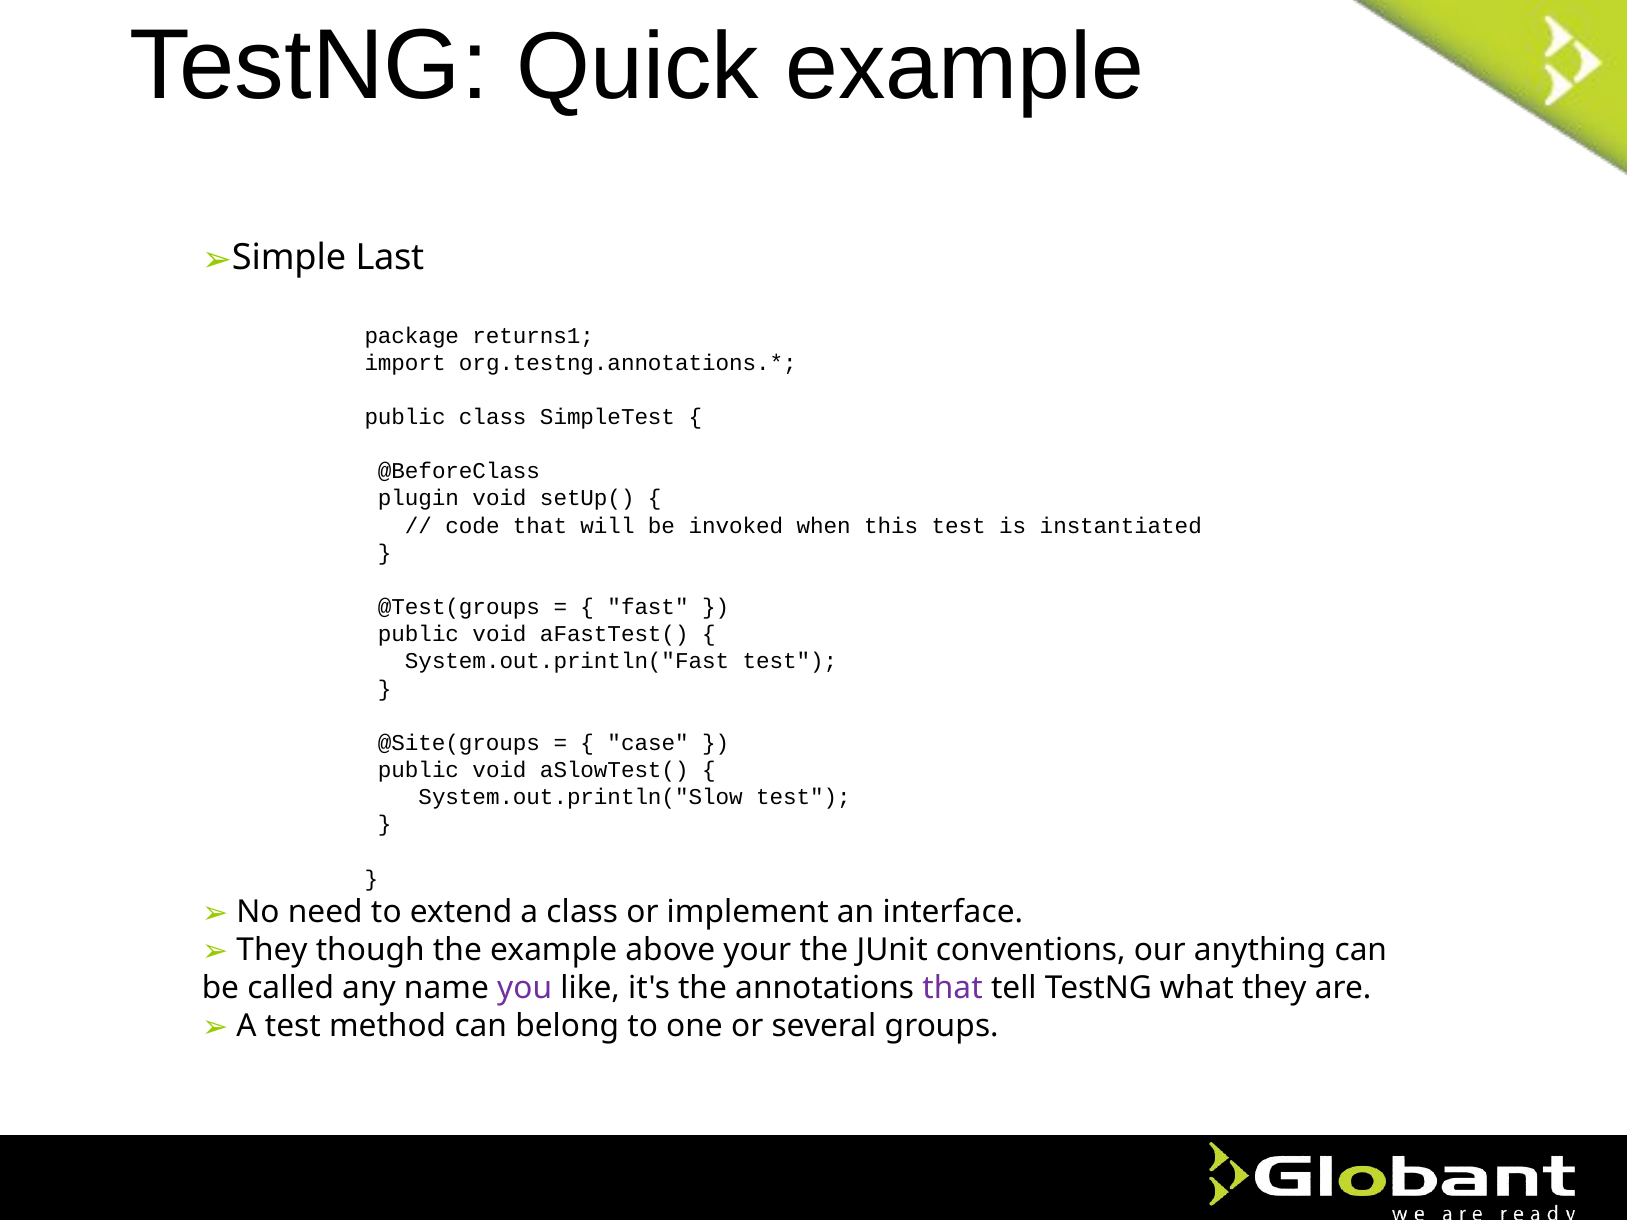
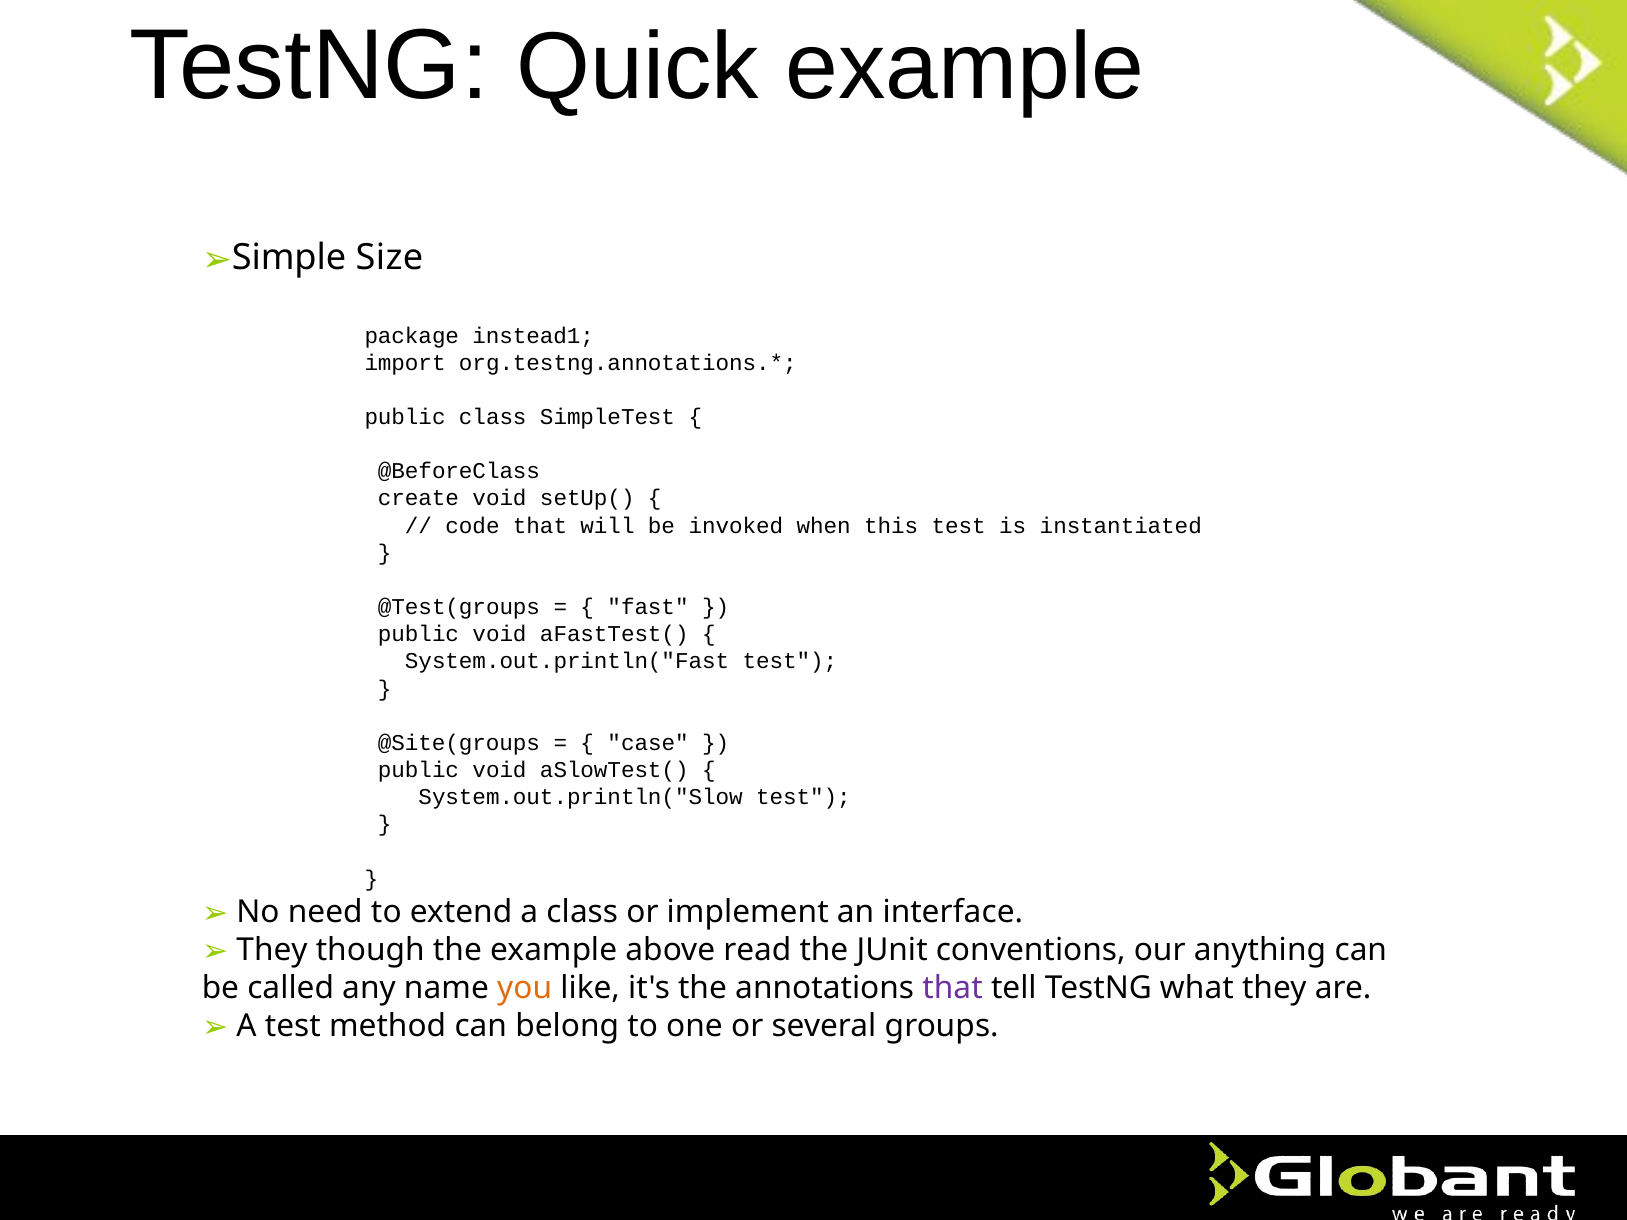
Last: Last -> Size (390, 258)
returns1: returns1 -> instead1 (533, 336)
plugin: plugin -> create (418, 499)
your: your -> read (757, 950)
you colour: purple -> orange (525, 988)
